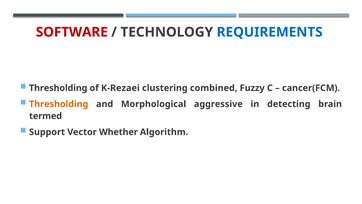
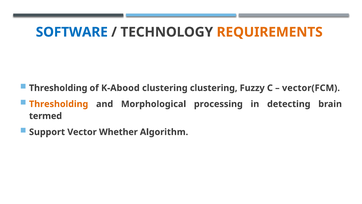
SOFTWARE colour: red -> blue (72, 32)
REQUIREMENTS colour: blue -> orange (270, 32)
K-Rezaei: K-Rezaei -> K-Abood (120, 88)
clustering combined: combined -> clustering (214, 88)
cancer(FCM: cancer(FCM -> vector(FCM (311, 88)
aggressive: aggressive -> processing (218, 104)
